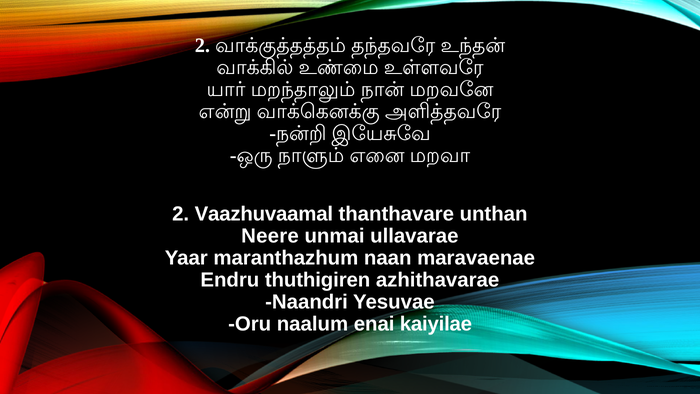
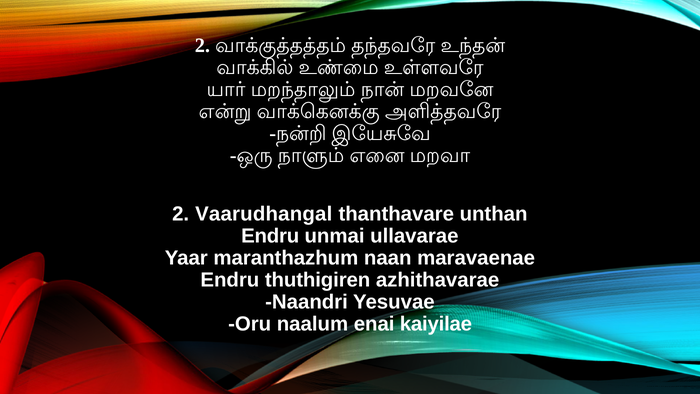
Vaazhuvaamal: Vaazhuvaamal -> Vaarudhangal (264, 214)
Neere: Neere -> Endru (270, 236)
